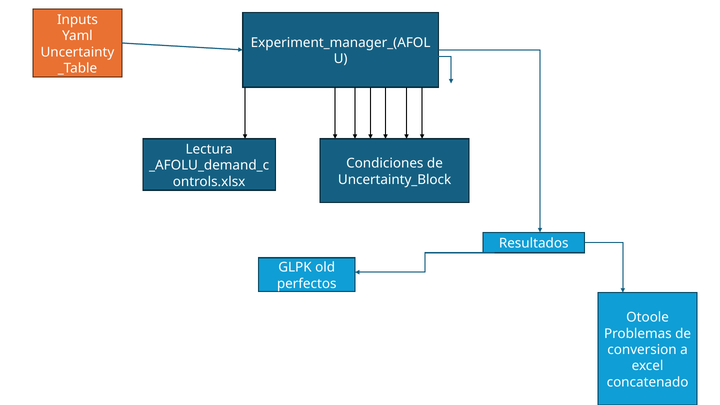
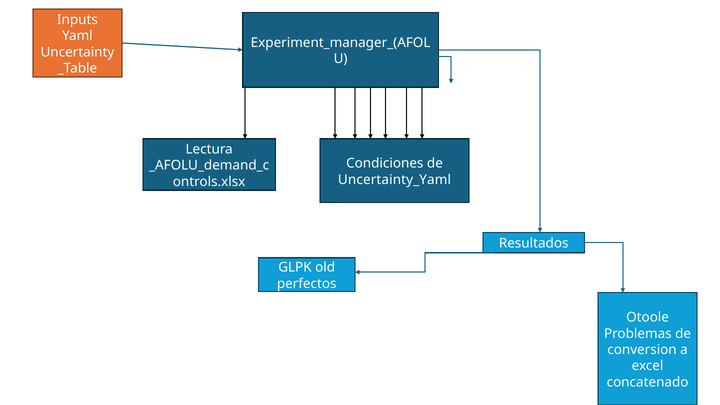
Uncertainty_Block: Uncertainty_Block -> Uncertainty_Yaml (395, 180)
